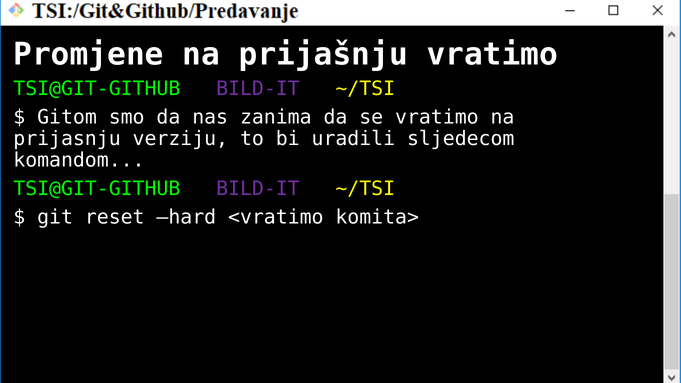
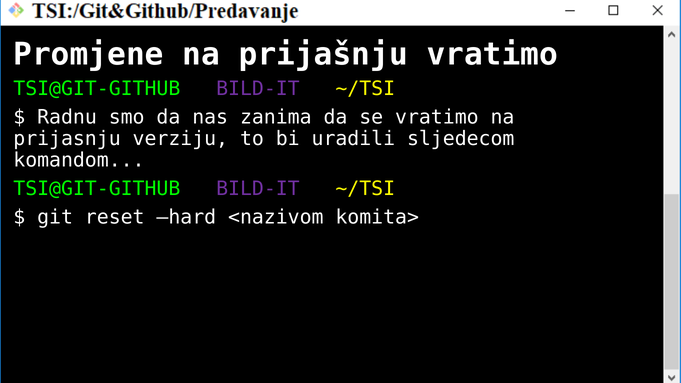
Gitom: Gitom -> Radnu (67, 117)
<vratimo: <vratimo -> <nazivom (276, 217)
